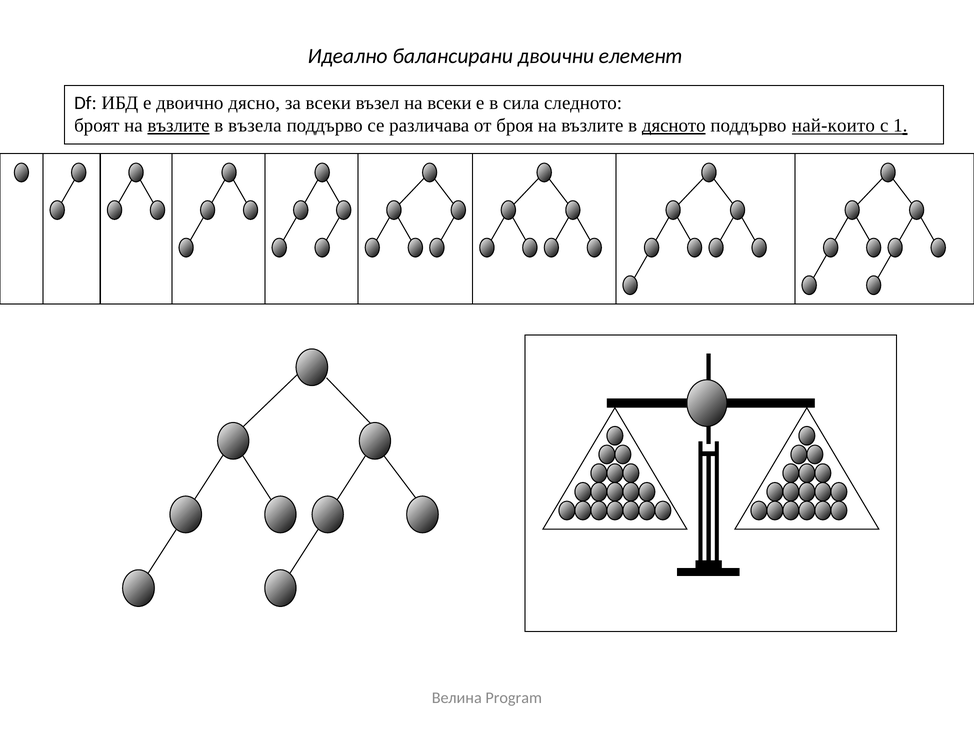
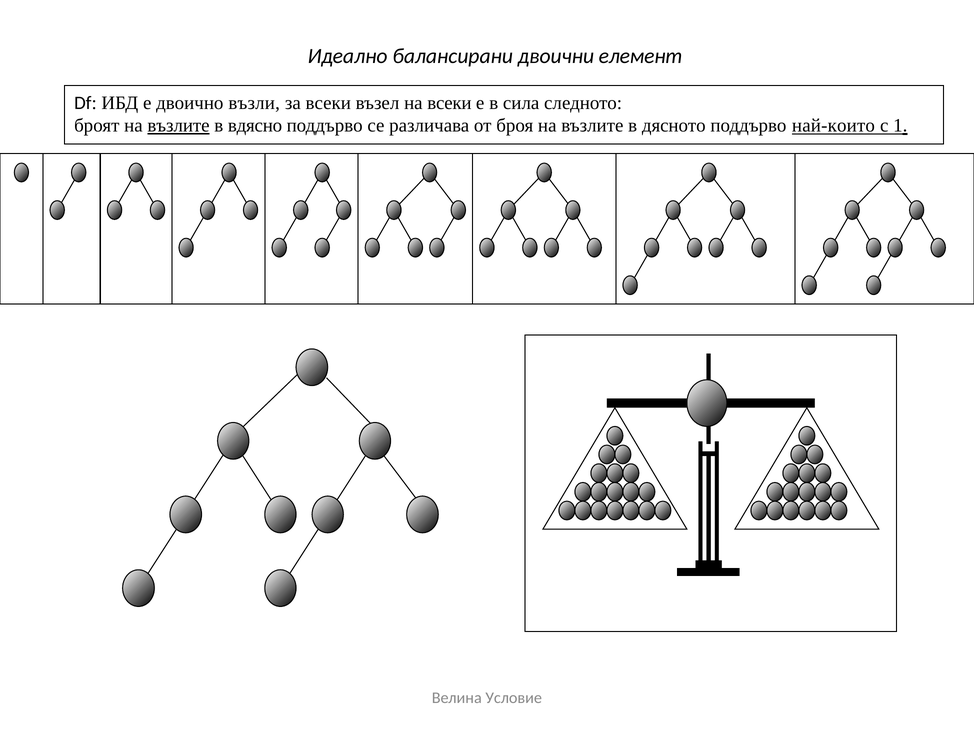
дясно: дясно -> възли (254, 103)
възела: възела -> вдясно (255, 125)
дясното underline: present -> none (674, 125)
Program: Program -> Условие (514, 697)
